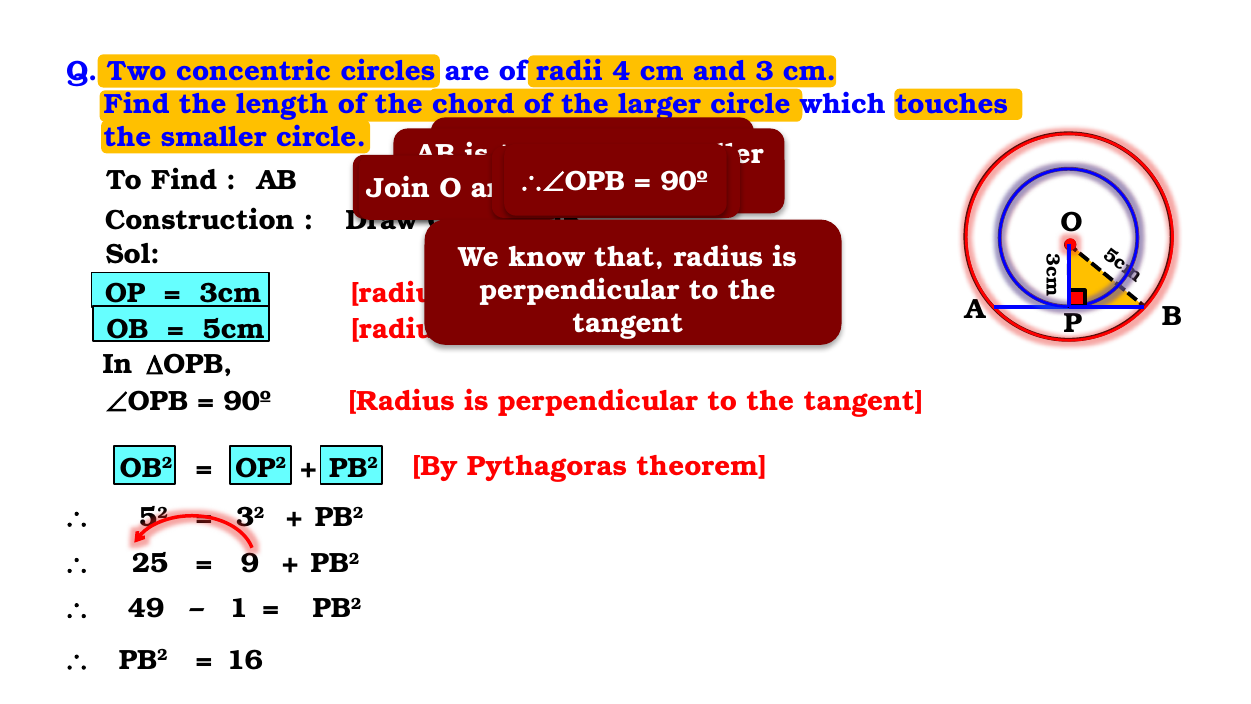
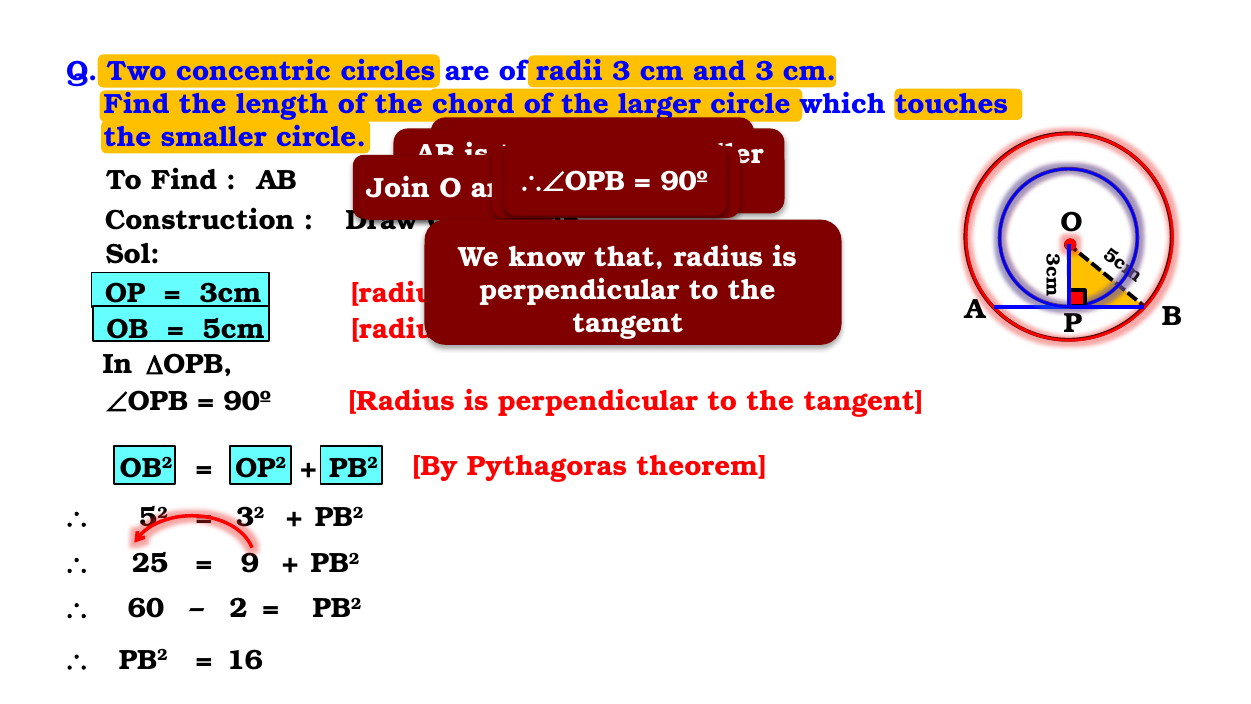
radii 4: 4 -> 3 (621, 71)
49: 49 -> 60 (146, 608)
1: 1 -> 2 (239, 608)
